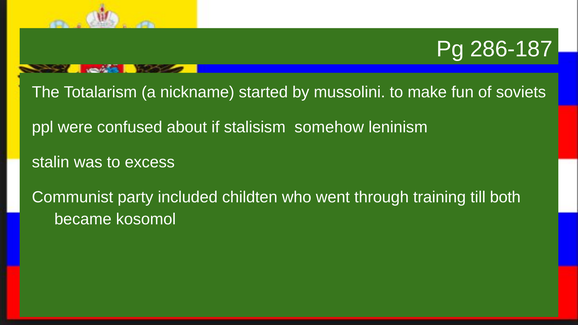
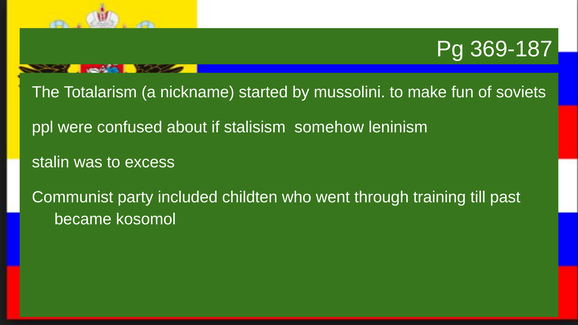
286-187: 286-187 -> 369-187 (511, 49)
both: both -> past (505, 197)
